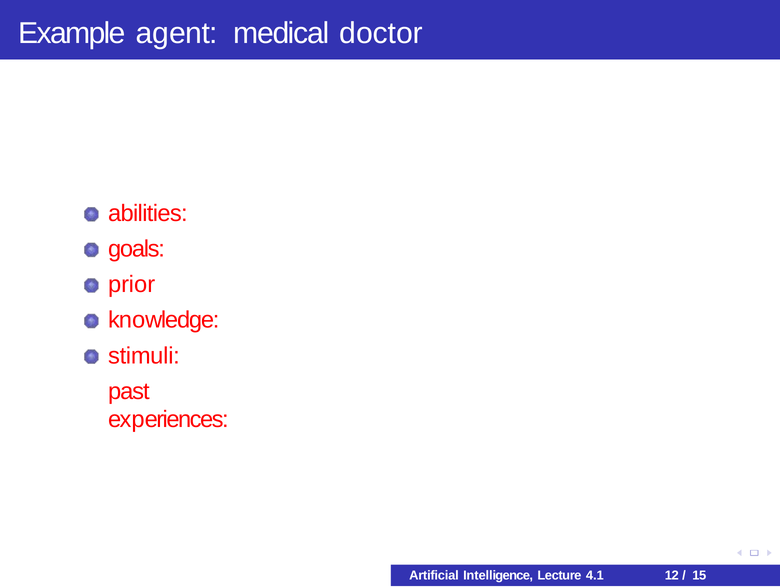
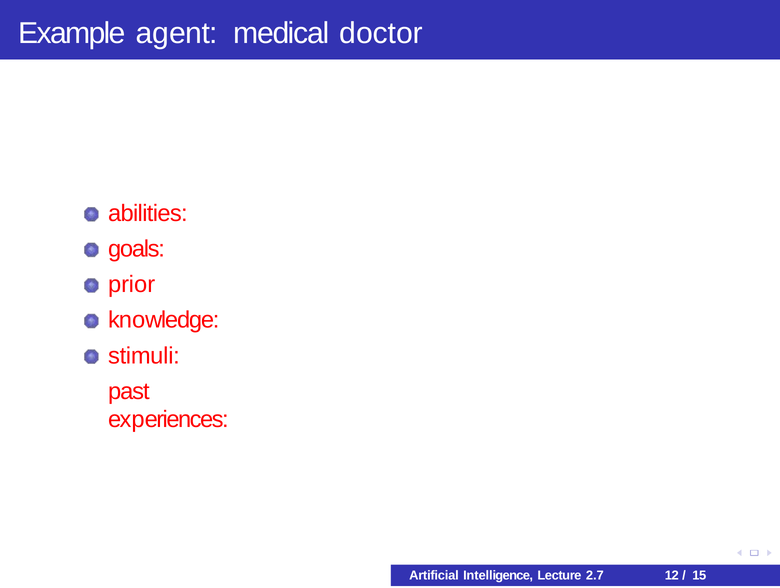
4.1: 4.1 -> 2.7 (595, 575)
